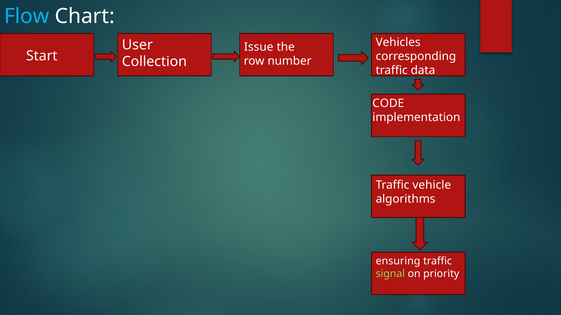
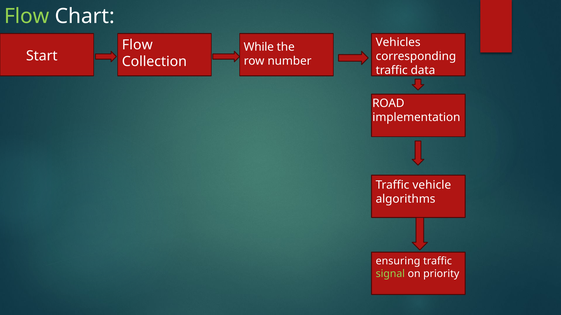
Flow colour: light blue -> light green (27, 16)
User: User -> Flow (137, 45)
Issue: Issue -> While (259, 47)
CODE: CODE -> ROAD (388, 103)
